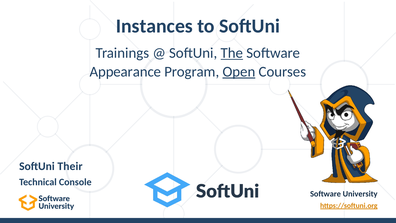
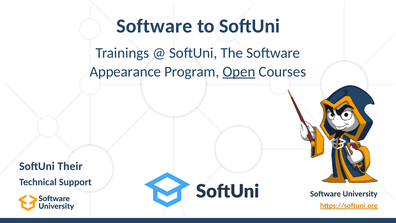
Instances: Instances -> Software (154, 26)
The underline: present -> none (232, 53)
Console: Console -> Support (75, 182)
